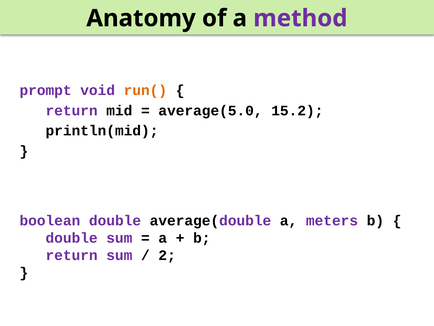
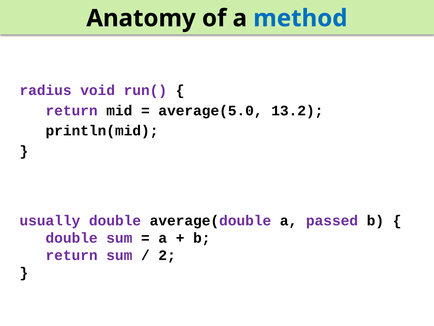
method colour: purple -> blue (300, 18)
prompt: prompt -> radius (46, 90)
run( colour: orange -> purple (145, 90)
15.2: 15.2 -> 13.2 (297, 110)
boolean: boolean -> usually (50, 220)
meters: meters -> passed (332, 220)
